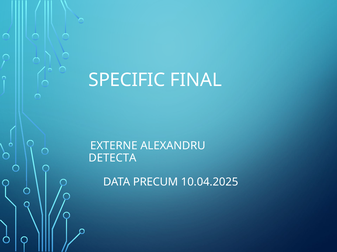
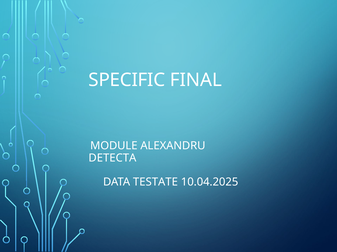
EXTERNE: EXTERNE -> MODULE (114, 146)
PRECUM: PRECUM -> TESTATE (155, 183)
